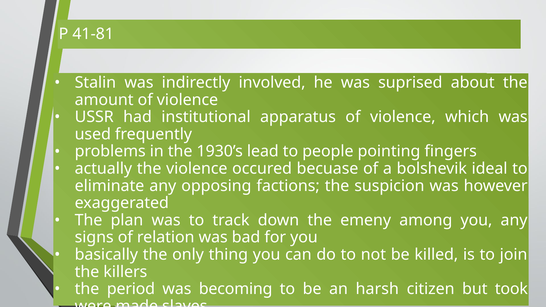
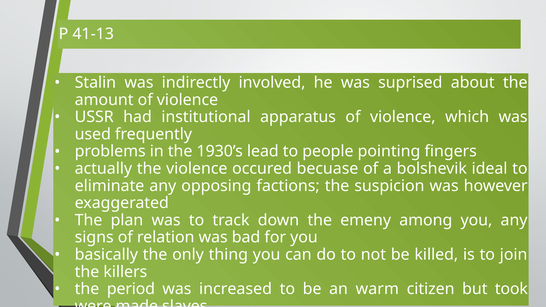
41-81: 41-81 -> 41-13 (93, 34)
becoming: becoming -> increased (236, 289)
harsh: harsh -> warm (377, 289)
